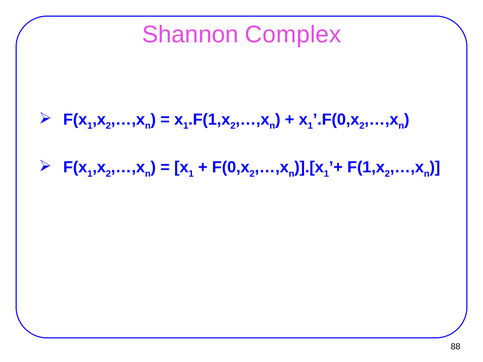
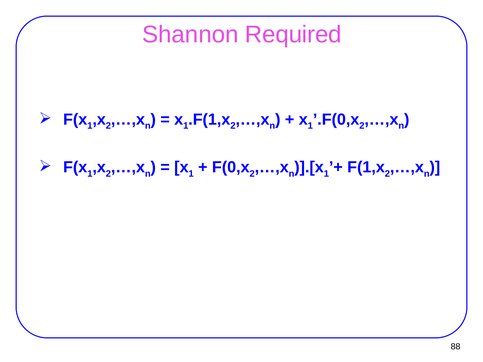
Complex: Complex -> Required (293, 35)
